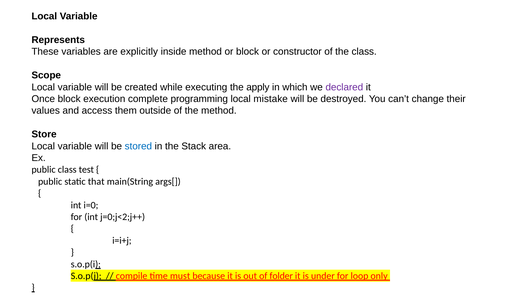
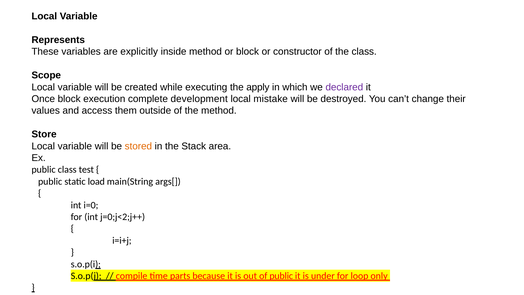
programming: programming -> development (199, 99)
stored colour: blue -> orange (138, 146)
that: that -> load (96, 181)
must: must -> parts (180, 276)
of folder: folder -> public (281, 276)
